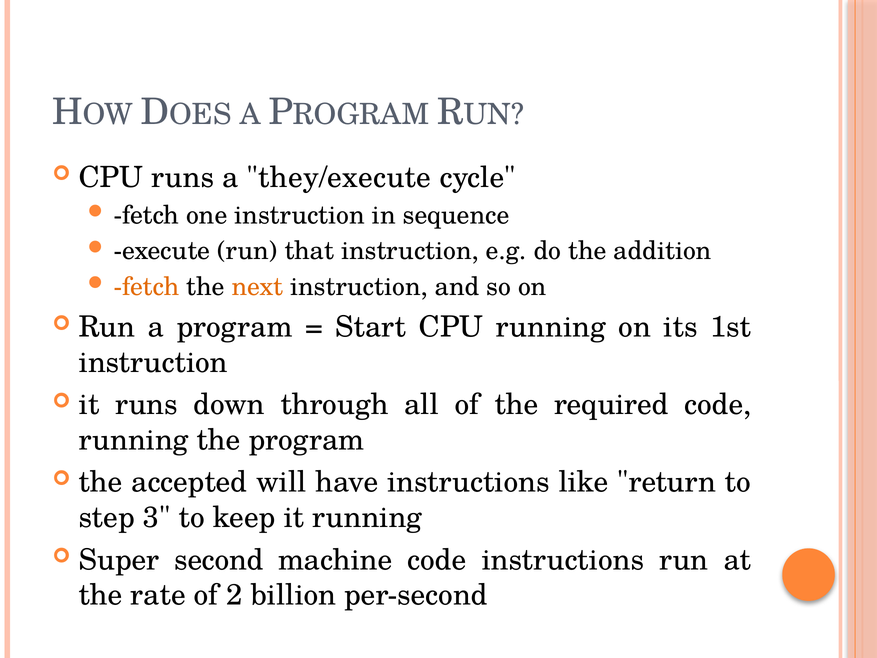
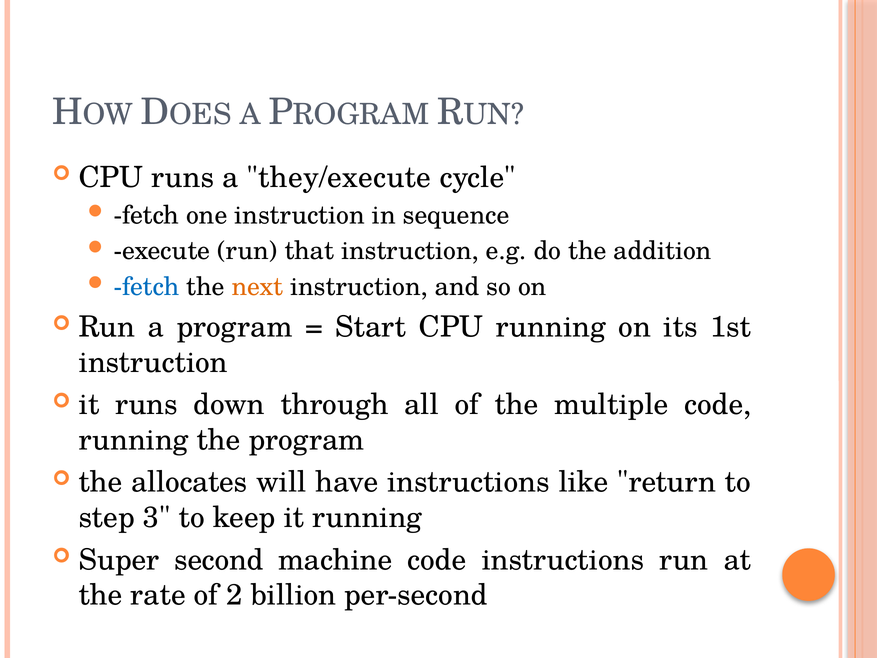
fetch colour: orange -> blue (147, 287)
required: required -> multiple (611, 405)
accepted: accepted -> allocates (189, 482)
